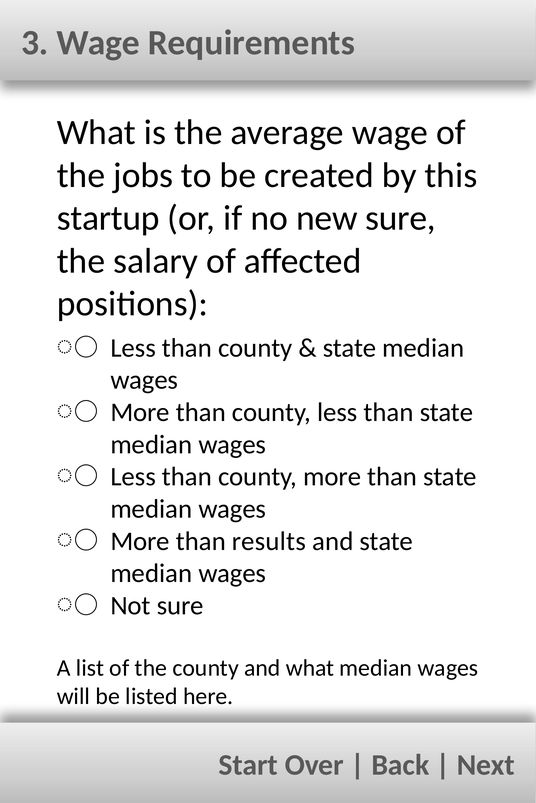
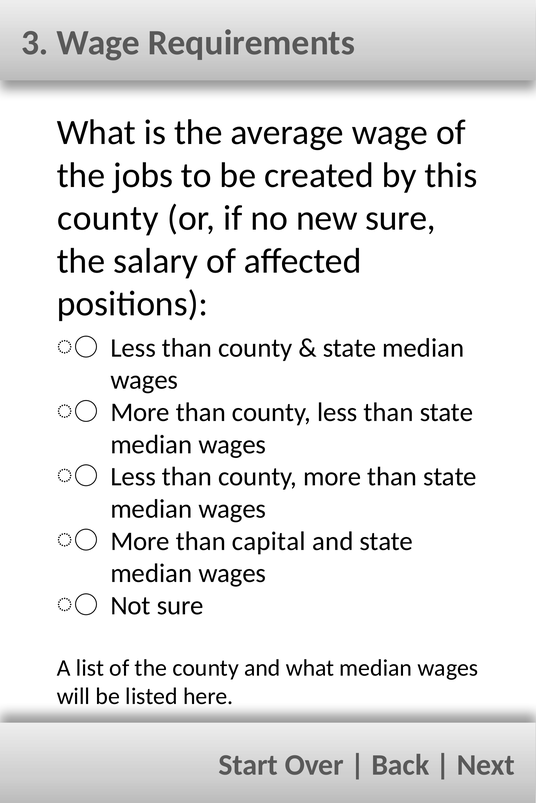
startup: startup -> county (108, 218)
results: results -> capital (269, 542)
